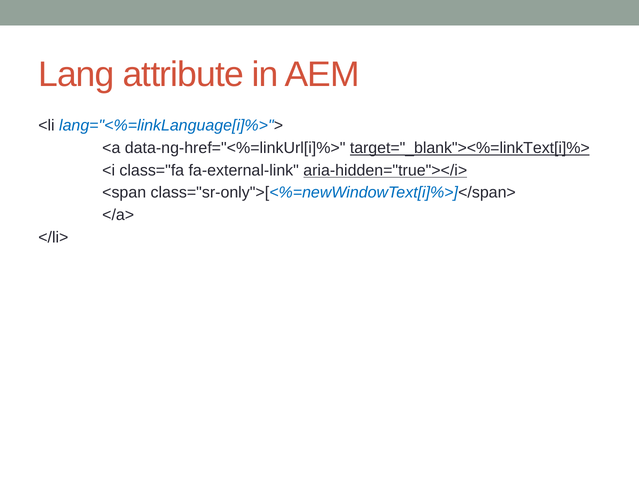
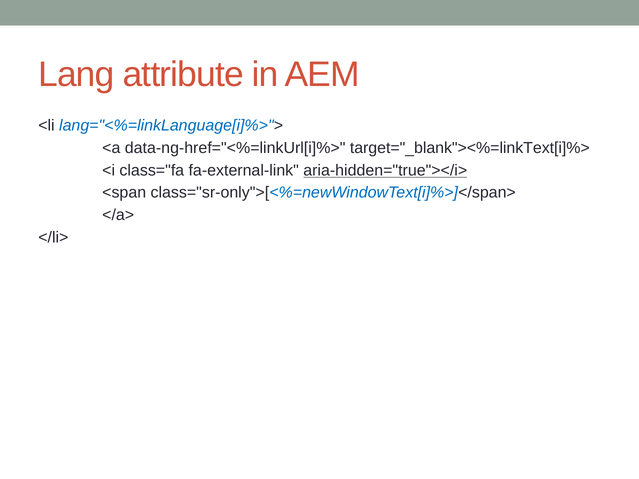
target="_blank"><%=linkText[i]%> underline: present -> none (470, 148)
